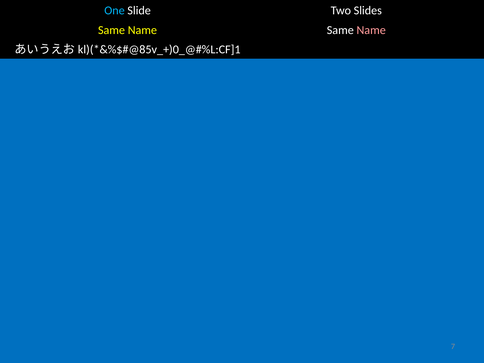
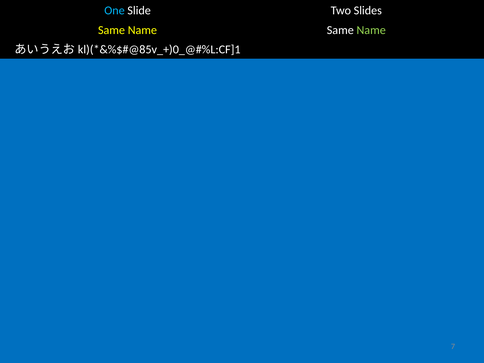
Name colour: pink -> light green (371, 30)
